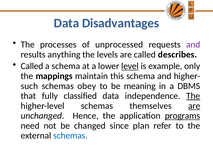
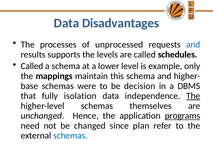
and colour: purple -> blue (193, 44)
anything: anything -> supports (64, 54)
describes: describes -> schedules (178, 54)
level underline: present -> none (130, 66)
such: such -> base (29, 86)
obey: obey -> were (87, 86)
meaning: meaning -> decision (140, 86)
classified: classified -> isolation (80, 96)
are underline: present -> none (194, 106)
